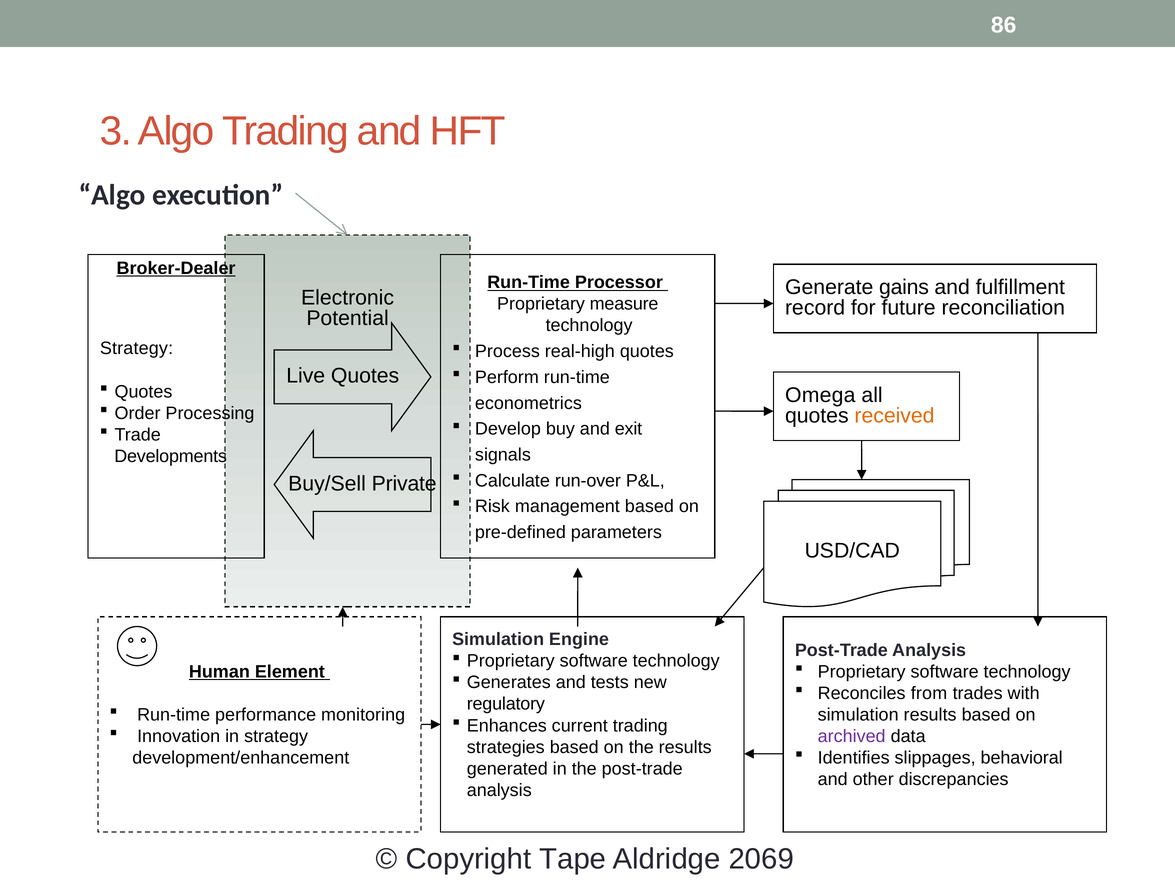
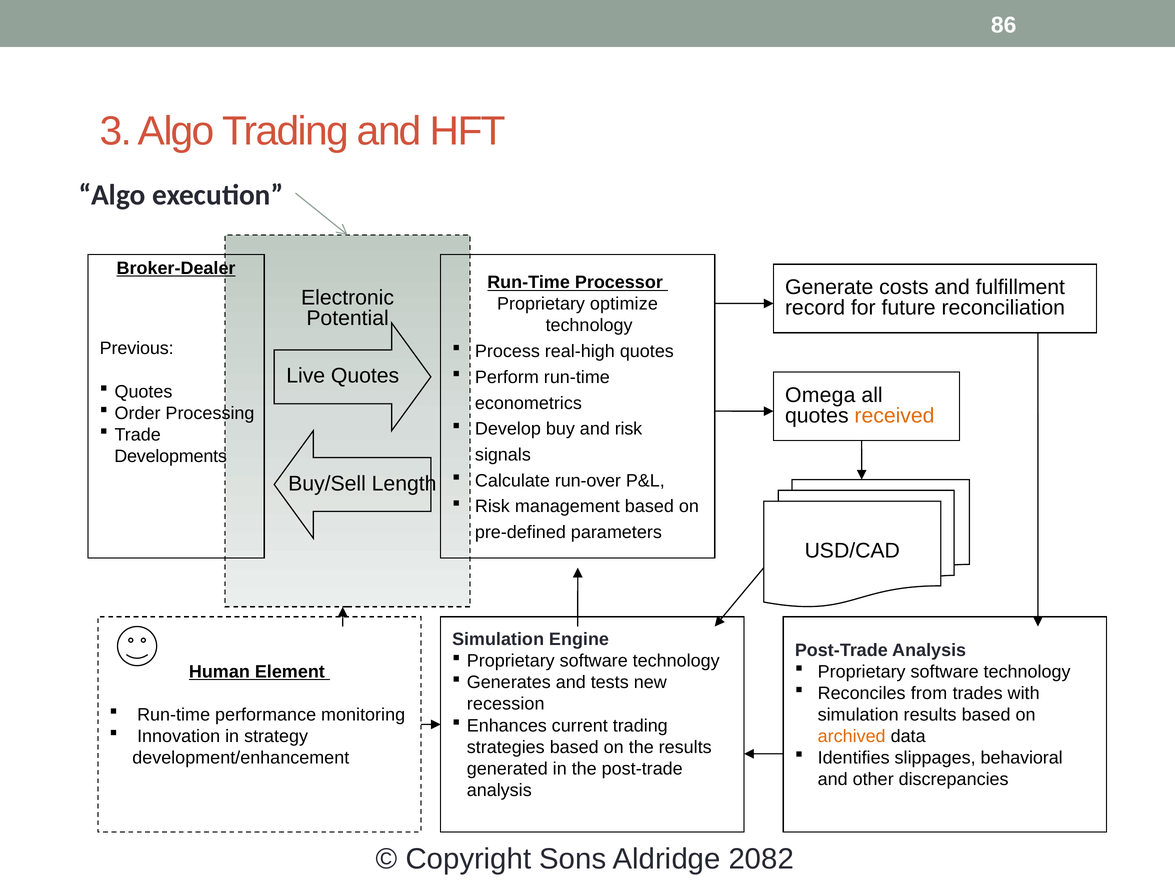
gains: gains -> costs (904, 288)
measure: measure -> optimize (624, 304)
Strategy: Strategy -> Previous (137, 349)
and exit: exit -> risk (629, 429)
Private: Private -> Length (404, 484)
regulatory: regulatory -> recession (506, 704)
archived colour: purple -> orange (852, 737)
Tape: Tape -> Sons (573, 859)
2069: 2069 -> 2082 (761, 859)
